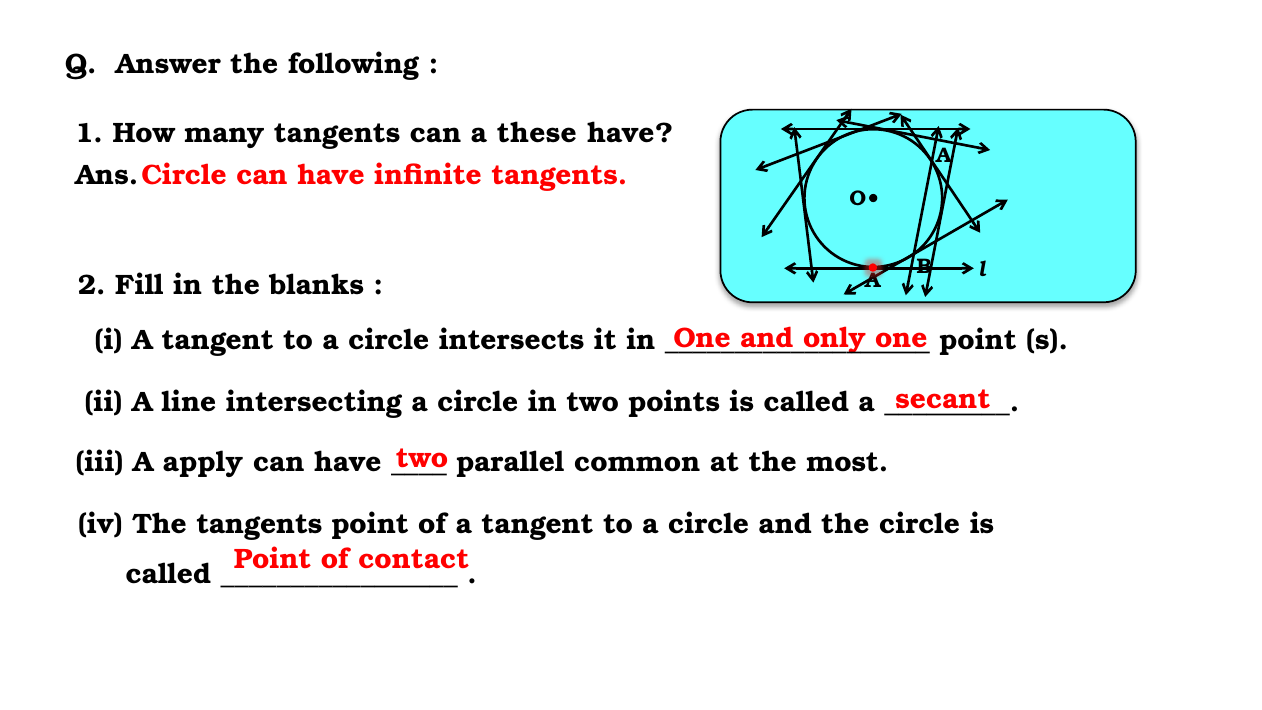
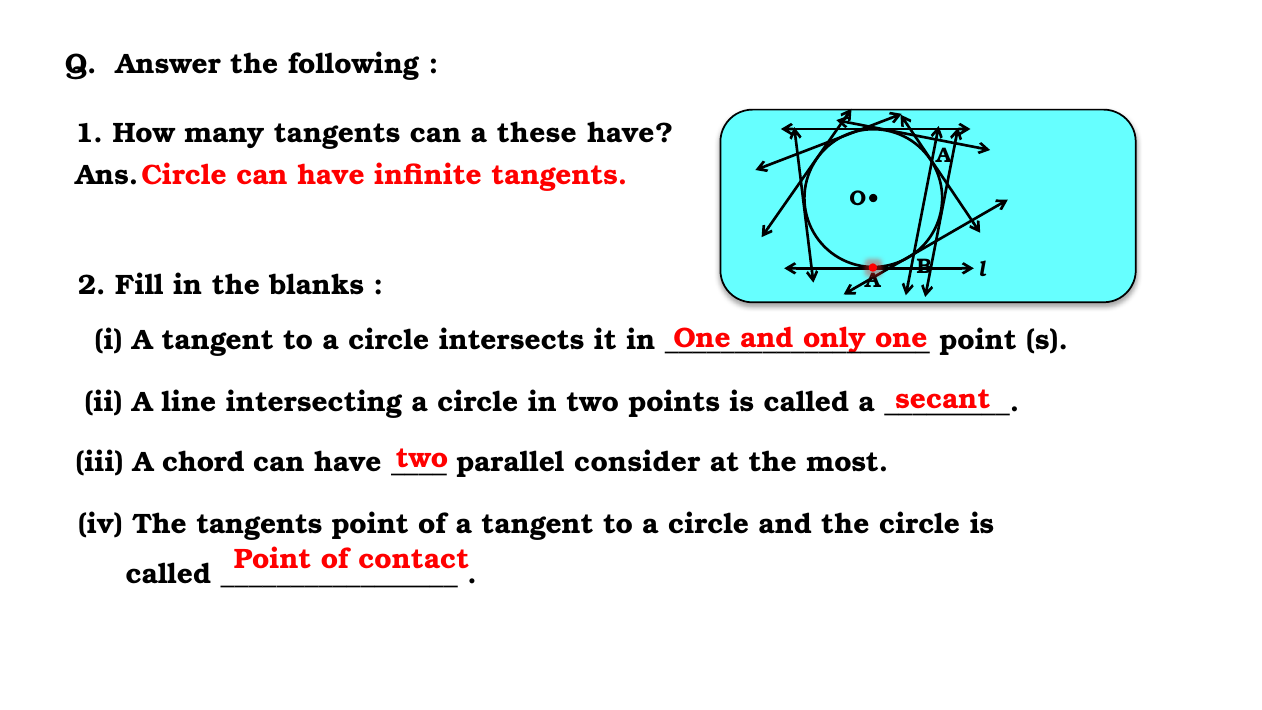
apply: apply -> chord (203, 462)
common: common -> consider (637, 462)
